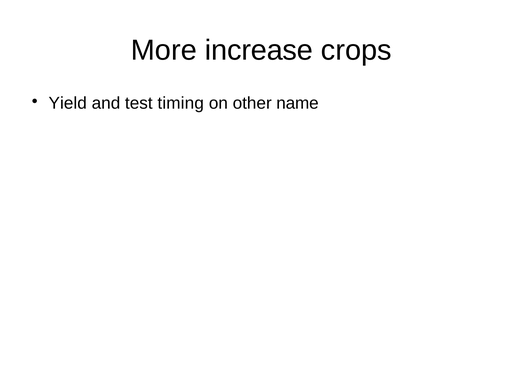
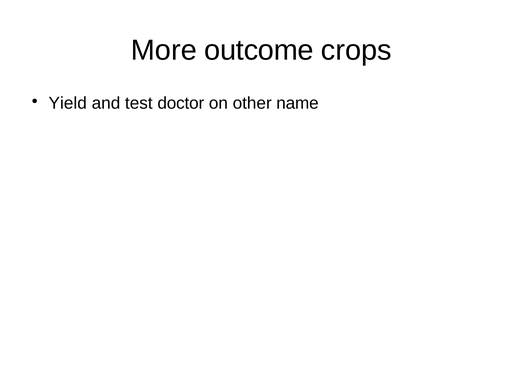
increase: increase -> outcome (259, 50)
timing: timing -> doctor (181, 103)
